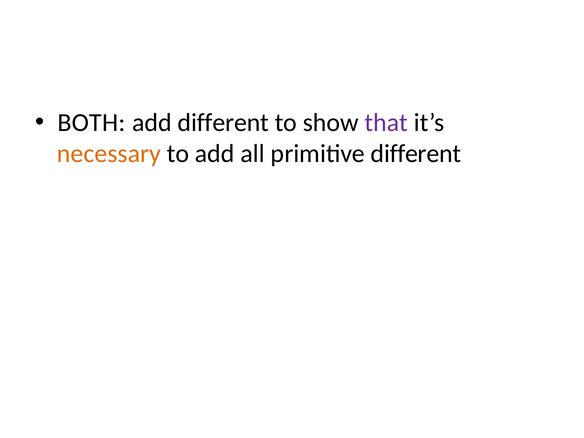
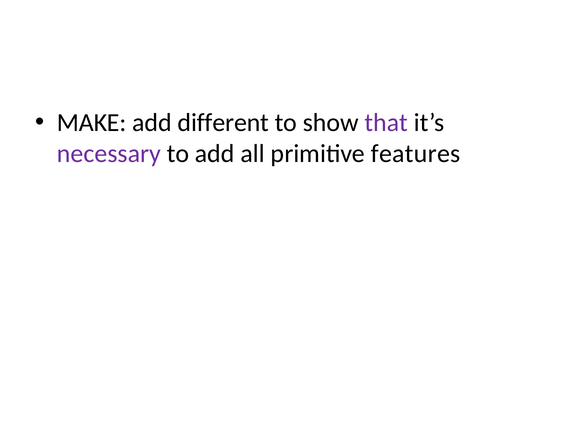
BOTH: BOTH -> MAKE (92, 123)
necessary colour: orange -> purple (109, 154)
primitive different: different -> features (416, 154)
